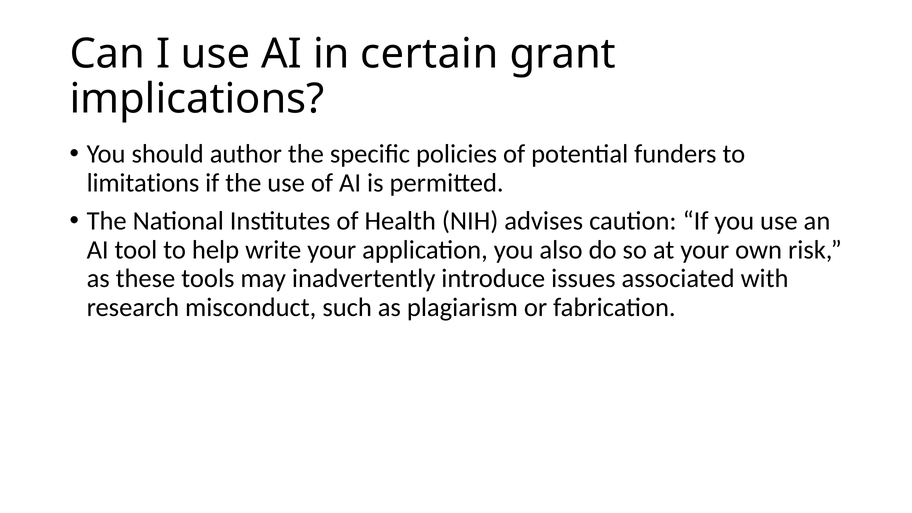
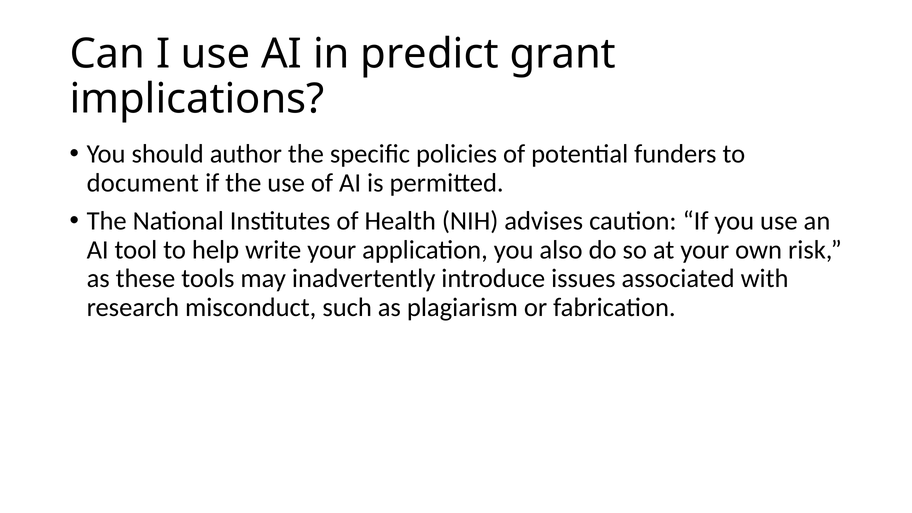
certain: certain -> predict (430, 54)
limitations: limitations -> document (143, 183)
